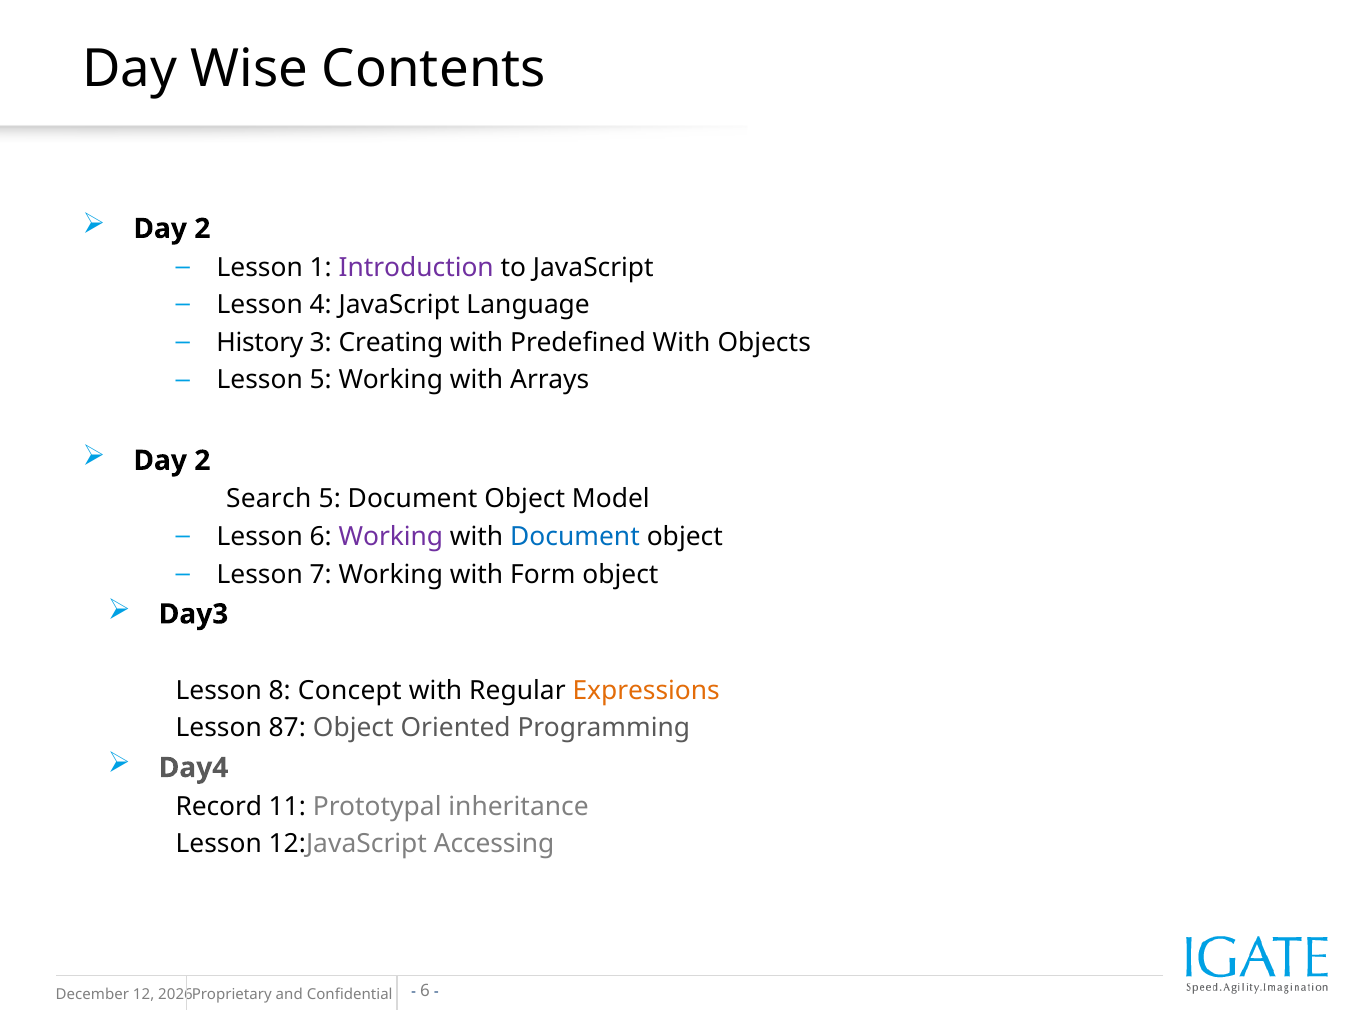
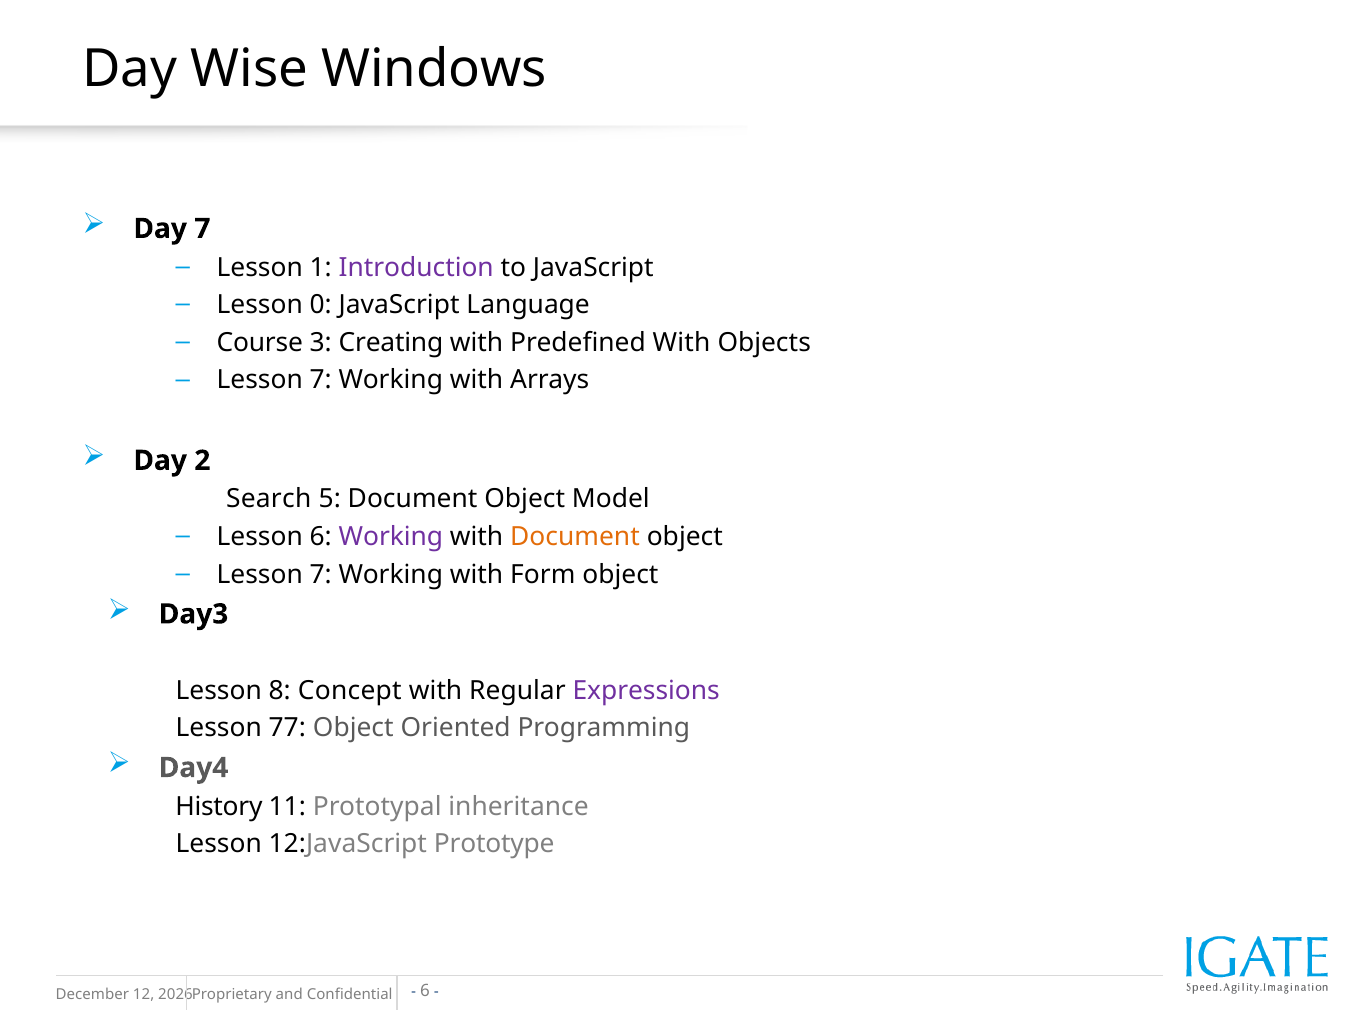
Contents: Contents -> Windows (434, 69)
2: 2 -> 7 (202, 229)
4: 4 -> 0 (321, 305)
History: History -> Course (260, 343)
5: 5 -> 7 (321, 380)
Document colour: blue -> orange (575, 537)
Expressions colour: orange -> purple (646, 691)
87: 87 -> 77 (287, 728)
Record: Record -> History (219, 807)
Accessing: Accessing -> Prototype (494, 844)
